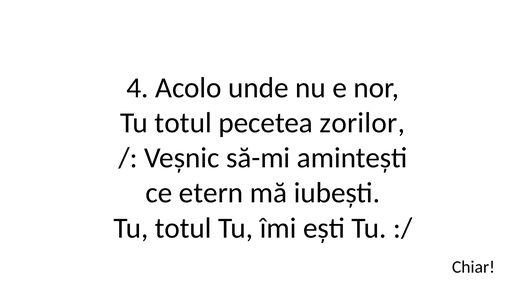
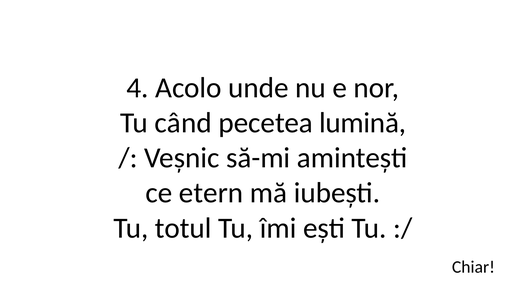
totul: totul -> când (183, 123)
zorilor: zorilor -> lumină (363, 123)
